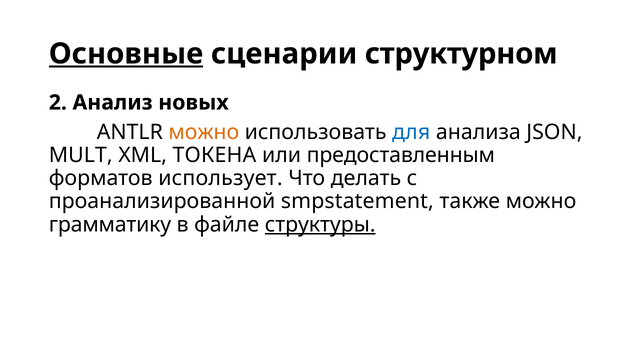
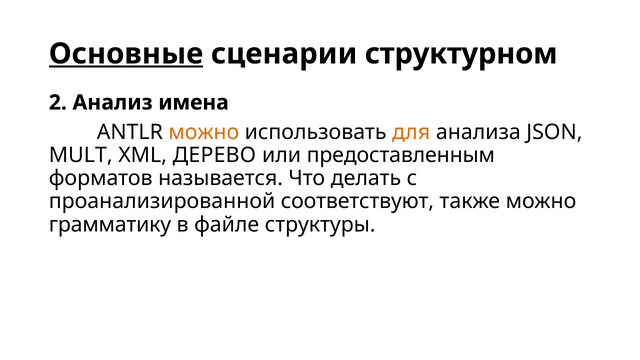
новых: новых -> имена (194, 103)
для colour: blue -> orange (411, 132)
ТОКЕНА: ТОКЕНА -> ДЕРЕВО (214, 155)
использует: использует -> называется (221, 178)
smpstatement: smpstatement -> соответствуют (357, 201)
структуры underline: present -> none (320, 224)
